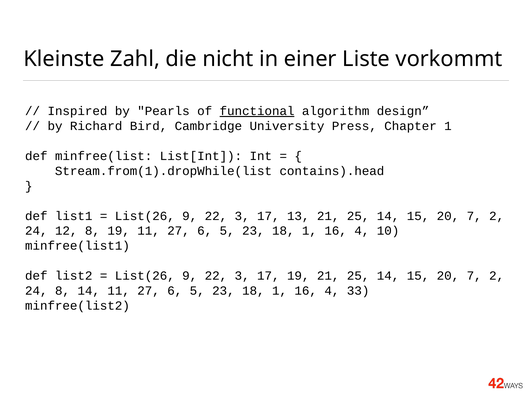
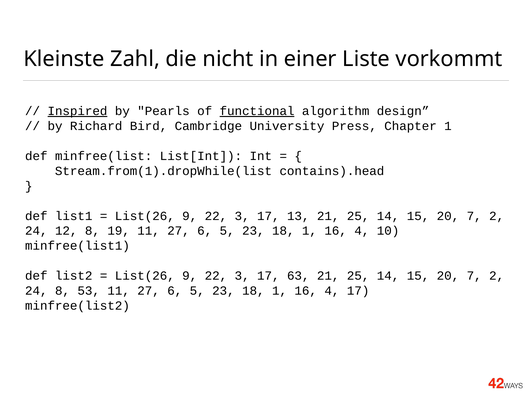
Inspired underline: none -> present (77, 111)
17 19: 19 -> 63 (298, 276)
8 14: 14 -> 53 (89, 291)
4 33: 33 -> 17 (358, 291)
